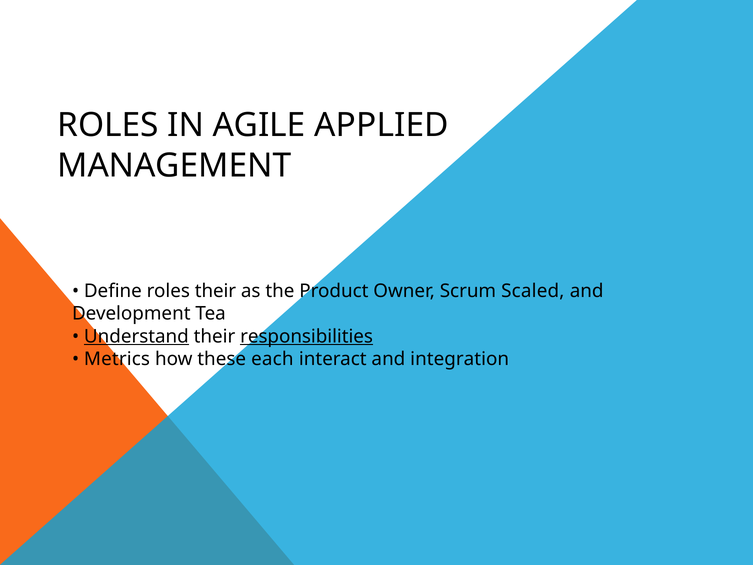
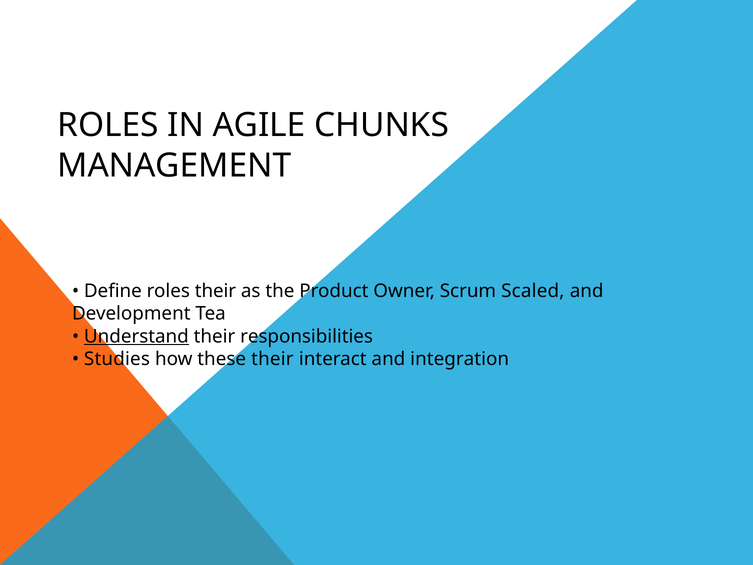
APPLIED: APPLIED -> CHUNKS (382, 125)
responsibilities underline: present -> none (307, 336)
Metrics: Metrics -> Studies (117, 359)
these each: each -> their (272, 359)
